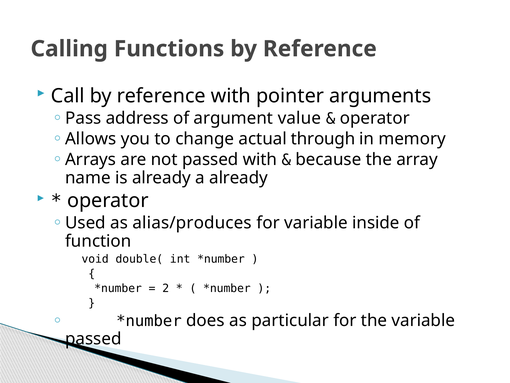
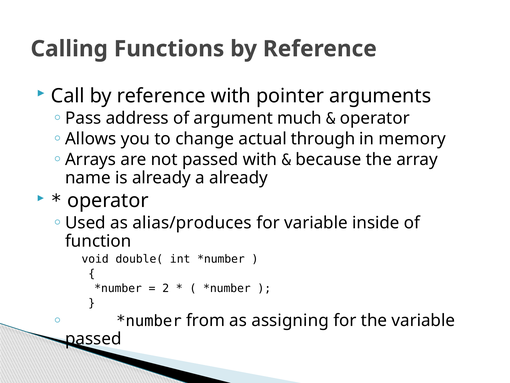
value: value -> much (300, 118)
does: does -> from (206, 320)
particular: particular -> assigning (290, 320)
